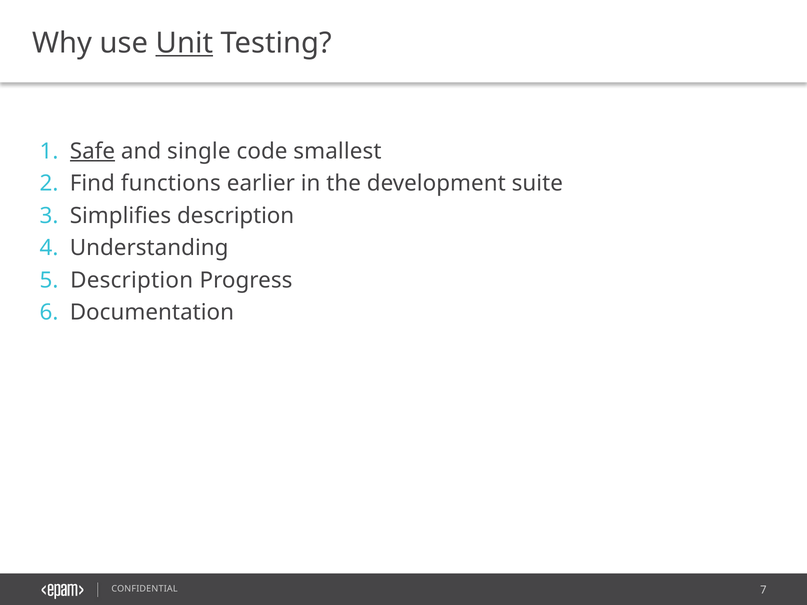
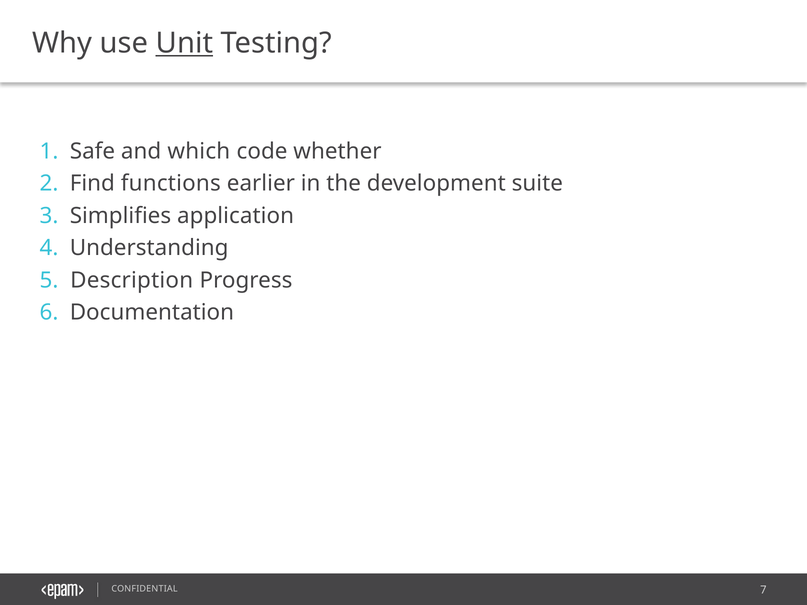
Safe underline: present -> none (92, 151)
single: single -> which (199, 151)
smallest: smallest -> whether (337, 151)
Simplifies description: description -> application (236, 216)
